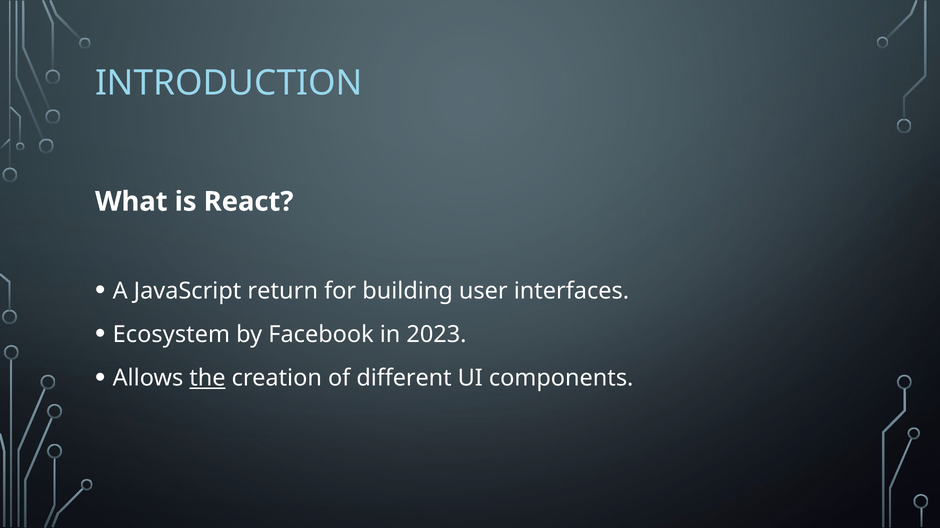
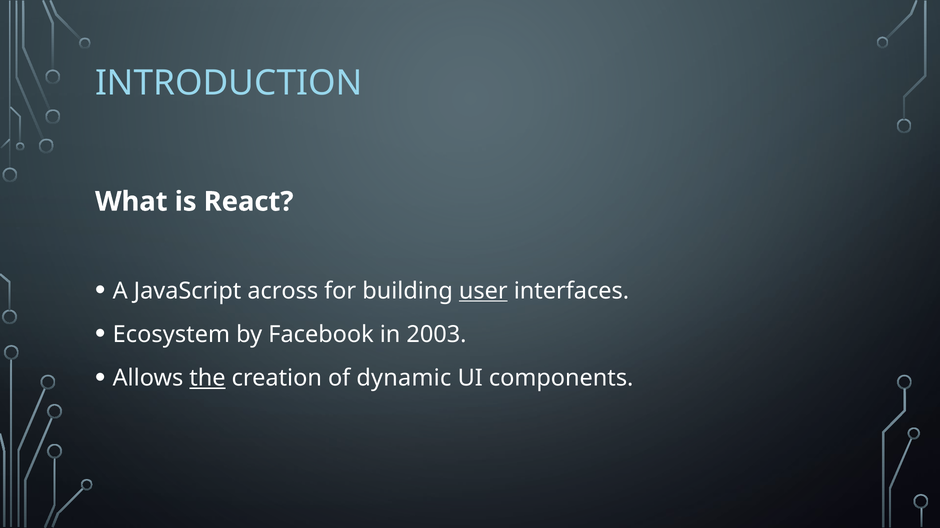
return: return -> across (283, 291)
user underline: none -> present (483, 291)
2023: 2023 -> 2003 (437, 335)
different: different -> dynamic (404, 379)
